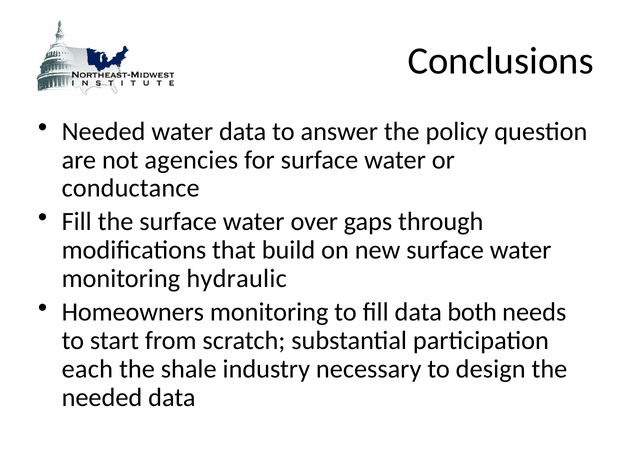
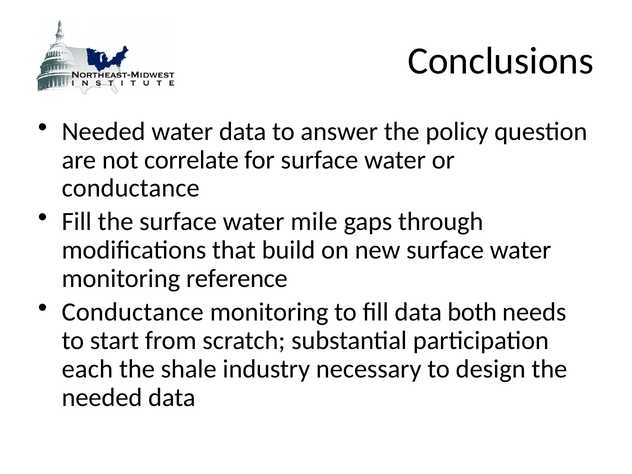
agencies: agencies -> correlate (191, 160)
over: over -> mile (314, 222)
hydraulic: hydraulic -> reference (237, 279)
Homeowners: Homeowners -> Conductance (133, 312)
